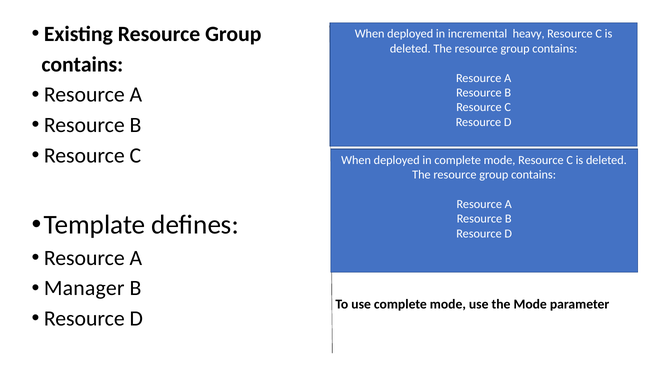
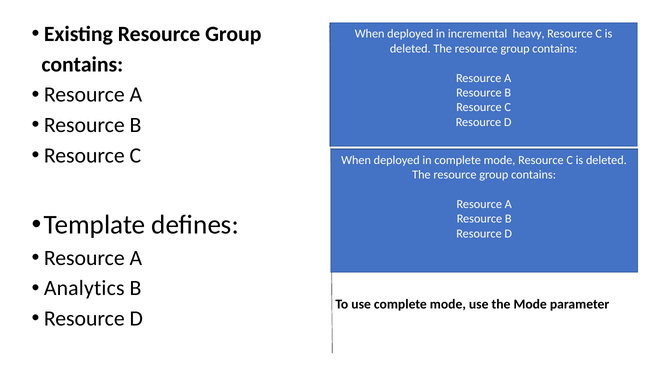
Manager: Manager -> Analytics (84, 288)
